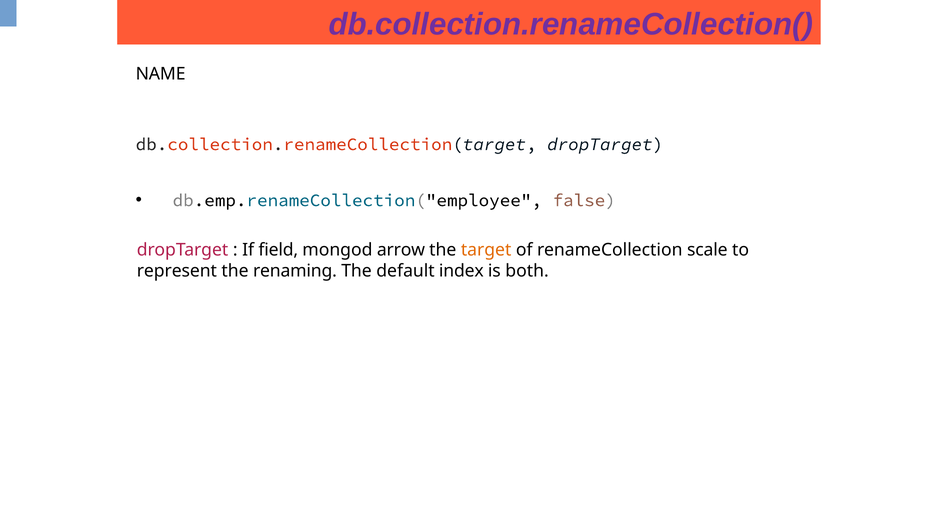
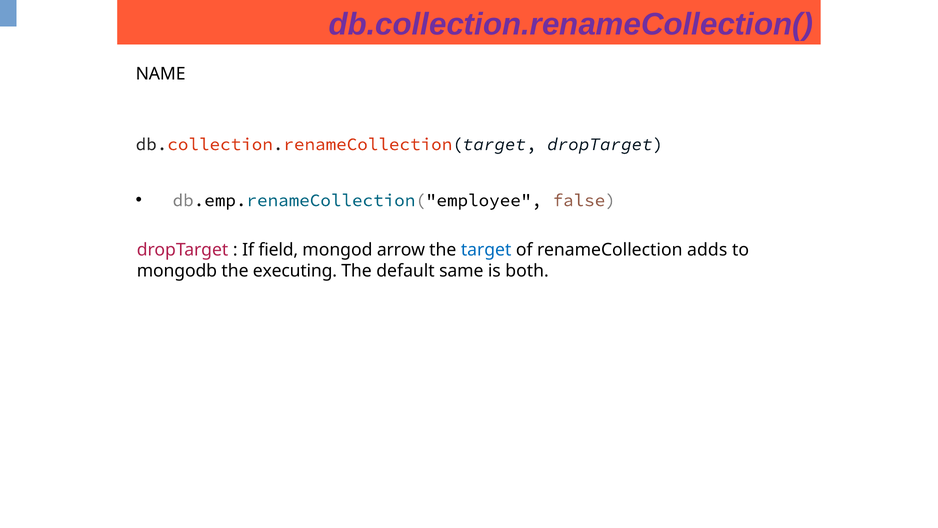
target colour: orange -> blue (486, 250)
scale: scale -> adds (707, 250)
represent: represent -> mongodb (177, 271)
renaming: renaming -> executing (295, 271)
index: index -> same (461, 271)
